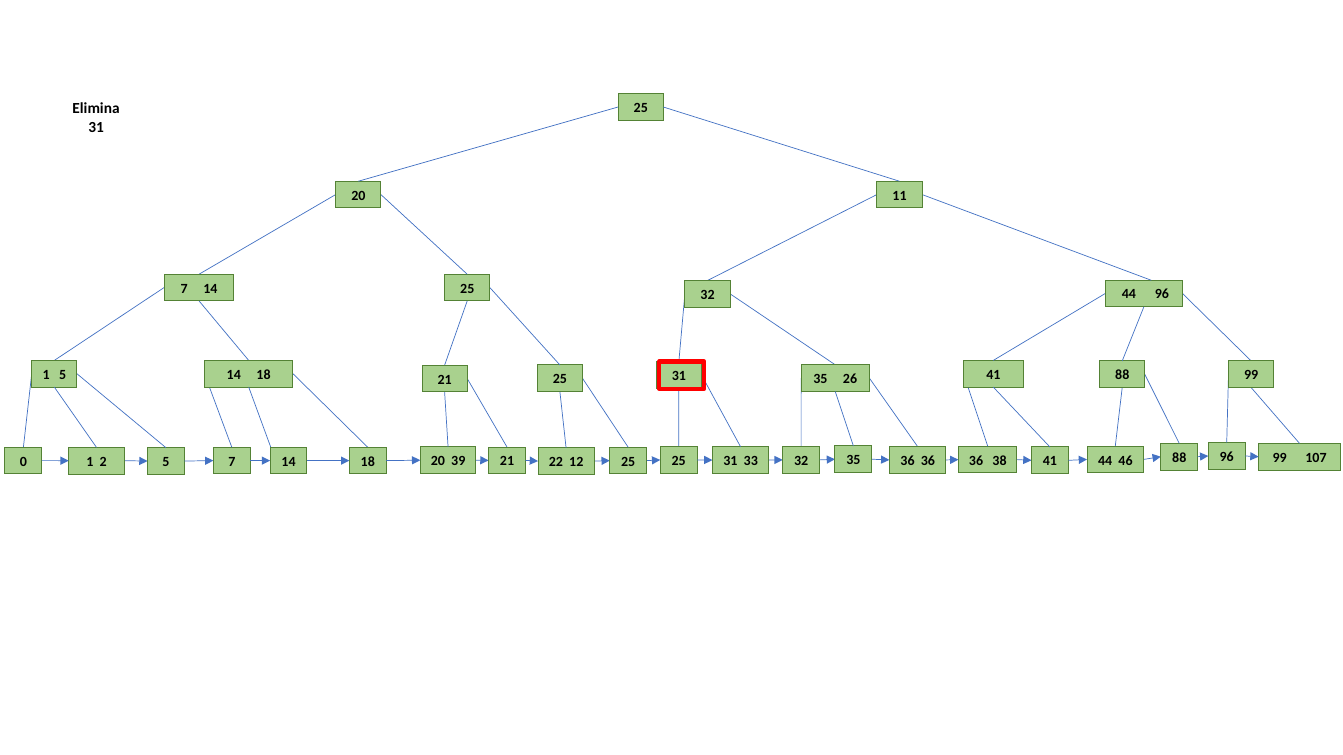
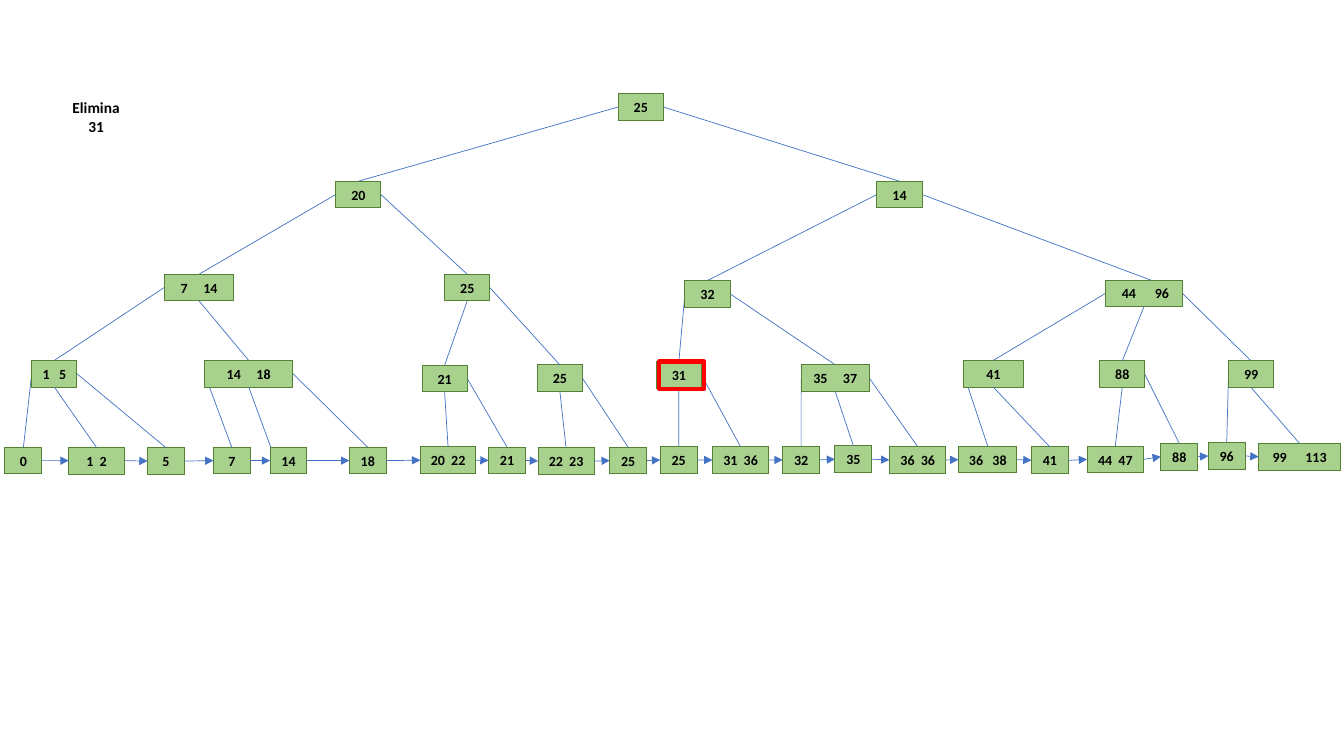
20 11: 11 -> 14 (900, 196)
26: 26 -> 37 (850, 379)
107: 107 -> 113 (1316, 458)
46: 46 -> 47 (1126, 461)
31 33: 33 -> 36 (751, 461)
20 39: 39 -> 22 (458, 461)
12: 12 -> 23 (576, 462)
